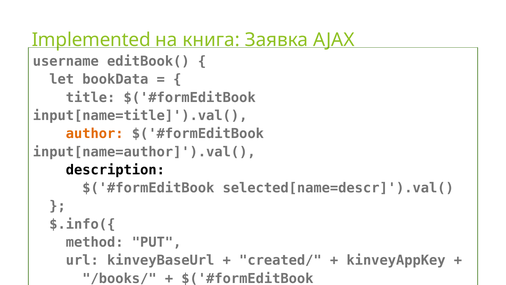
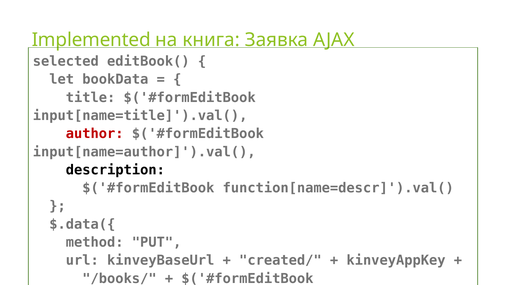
username: username -> selected (66, 61)
author colour: orange -> red (95, 134)
selected[name=descr]').val(: selected[name=descr]').val( -> function[name=descr]').val( (338, 188)
$.info({: $.info({ -> $.data({ (82, 224)
